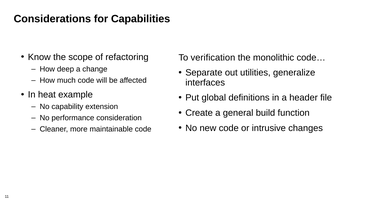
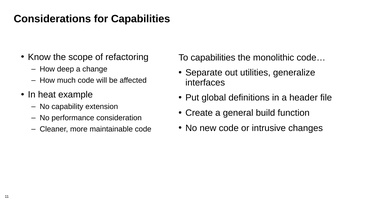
To verification: verification -> capabilities (213, 58)
